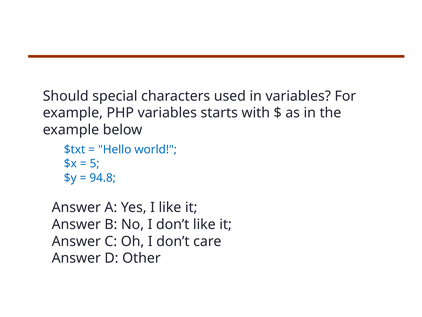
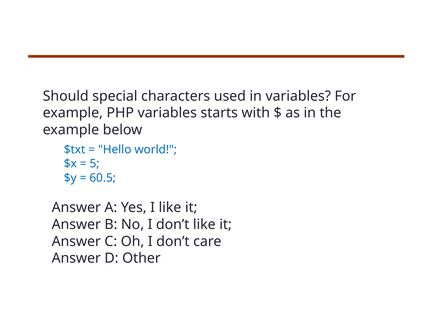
94.8: 94.8 -> 60.5 (103, 178)
